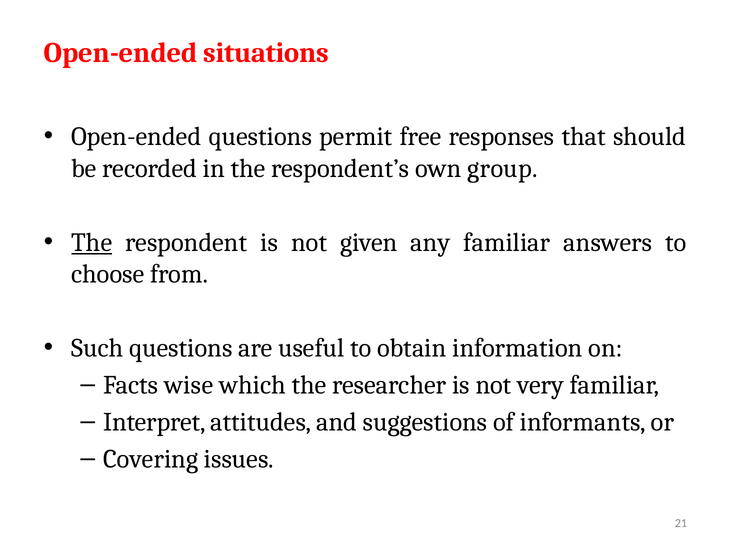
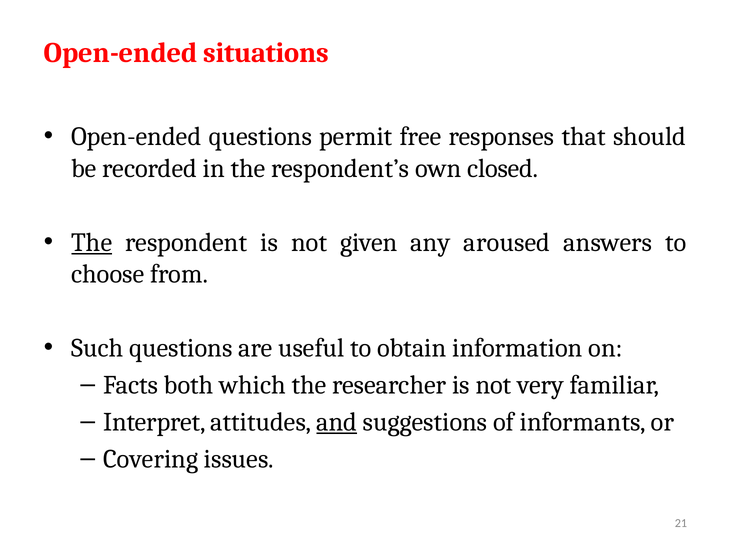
group: group -> closed (503, 168)
any familiar: familiar -> aroused (507, 242)
wise: wise -> both (189, 385)
and underline: none -> present (337, 422)
